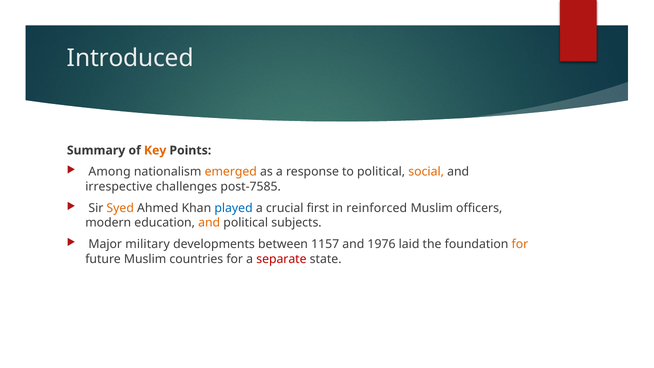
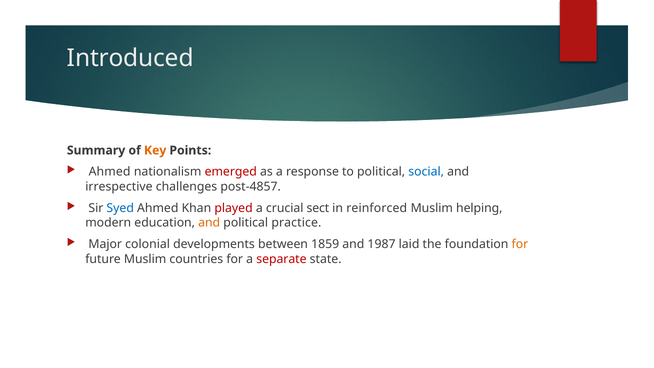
Among: Among -> Ahmed (110, 172)
emerged colour: orange -> red (231, 172)
social colour: orange -> blue (426, 172)
post-7585: post-7585 -> post-4857 (251, 187)
Syed colour: orange -> blue (120, 208)
played colour: blue -> red (234, 208)
first: first -> sect (318, 208)
officers: officers -> helping (479, 208)
subjects: subjects -> practice (296, 223)
military: military -> colonial (148, 244)
1157: 1157 -> 1859 (325, 244)
1976: 1976 -> 1987 (382, 244)
